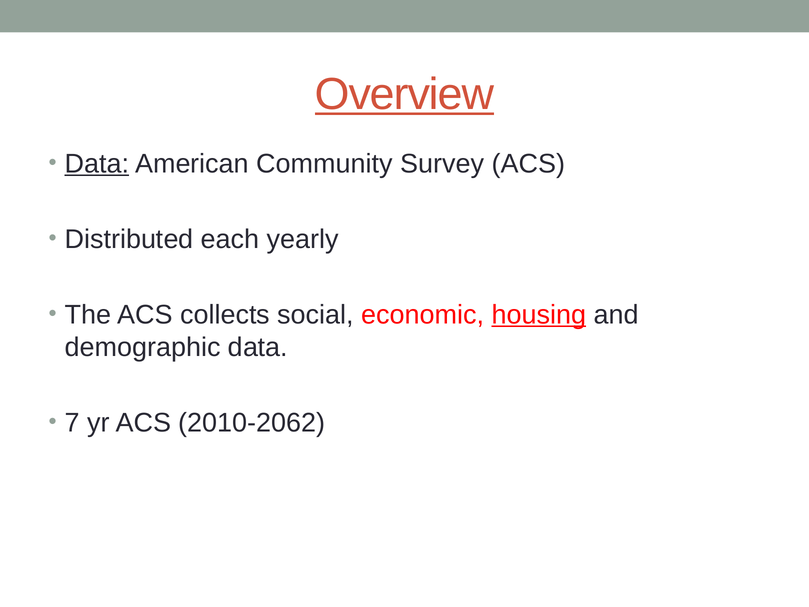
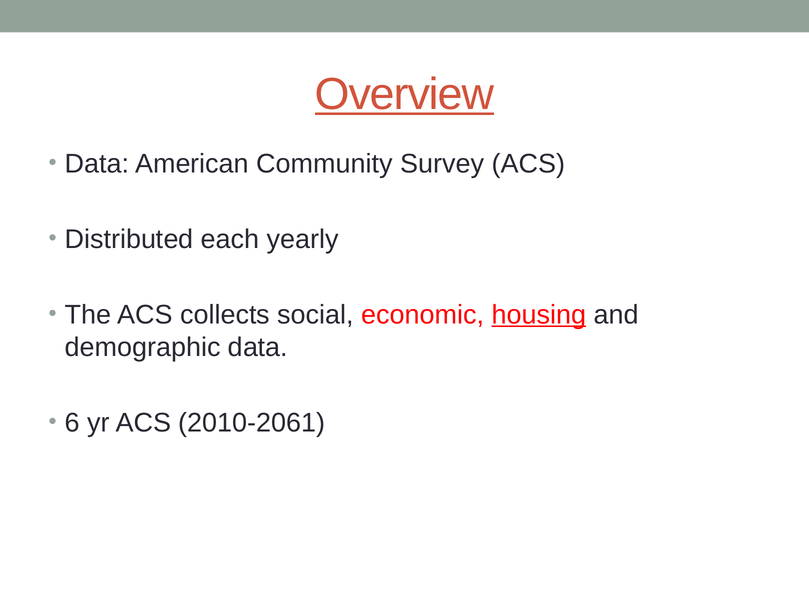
Data underline: present -> none (97, 164)
7: 7 -> 6 (72, 423)
2010-2062: 2010-2062 -> 2010-2061 (252, 423)
